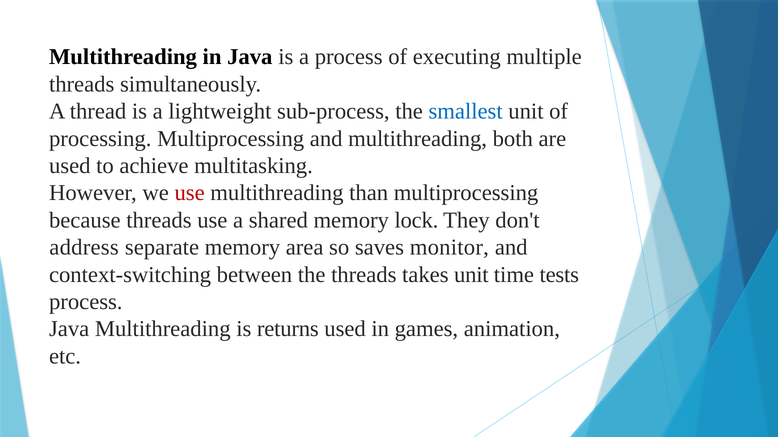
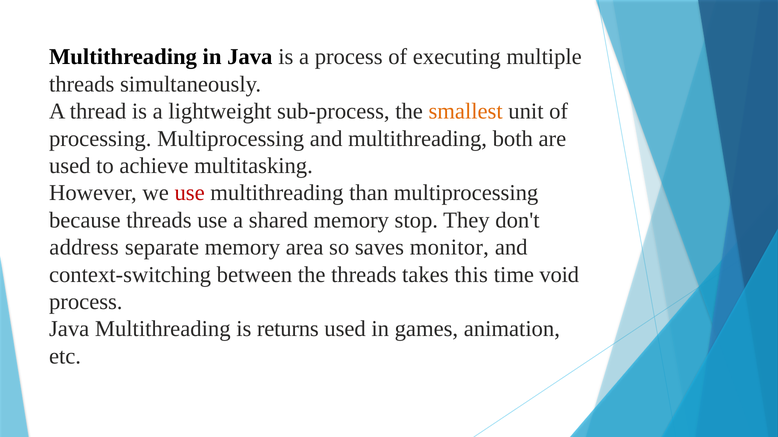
smallest colour: blue -> orange (466, 112)
lock: lock -> stop (416, 220)
takes unit: unit -> this (471, 275)
tests: tests -> void (559, 275)
